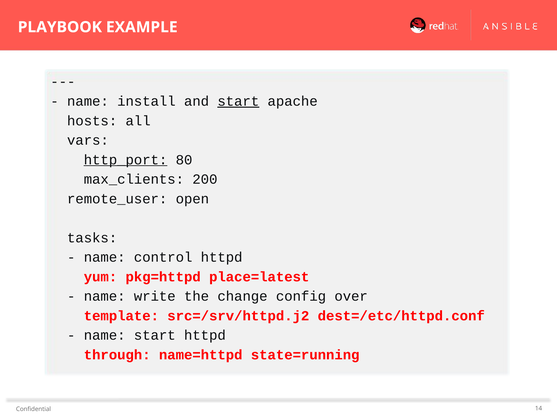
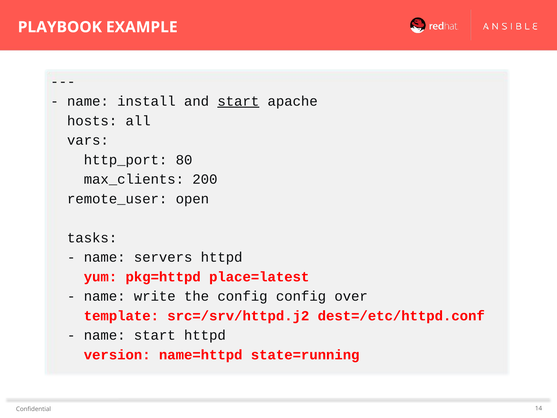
http_port underline: present -> none (126, 160)
control: control -> servers (163, 257)
the change: change -> config (243, 296)
through: through -> version (117, 355)
